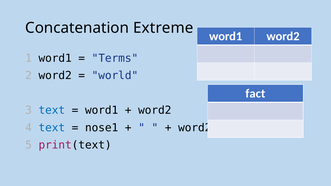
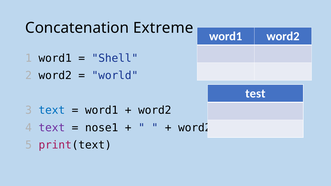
Terms: Terms -> Shell (115, 58)
fact: fact -> test (255, 94)
text colour: blue -> purple (52, 128)
